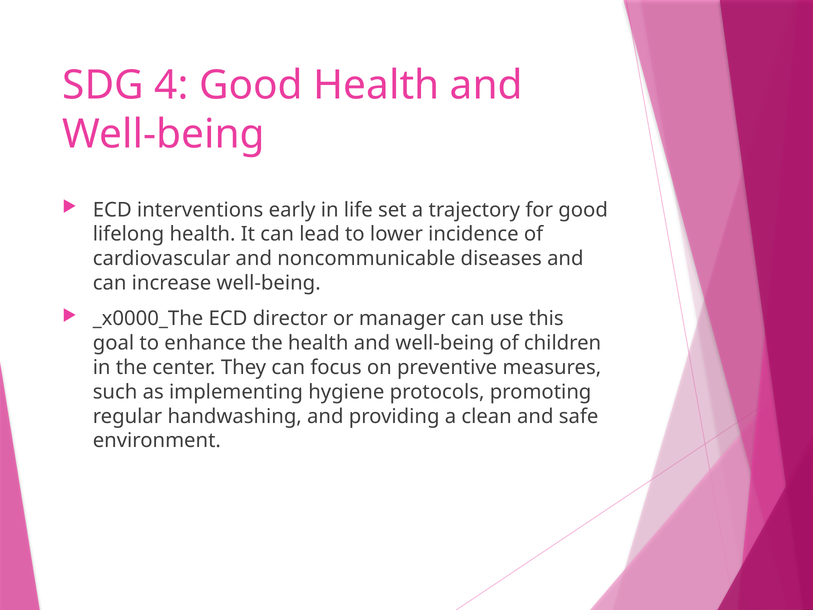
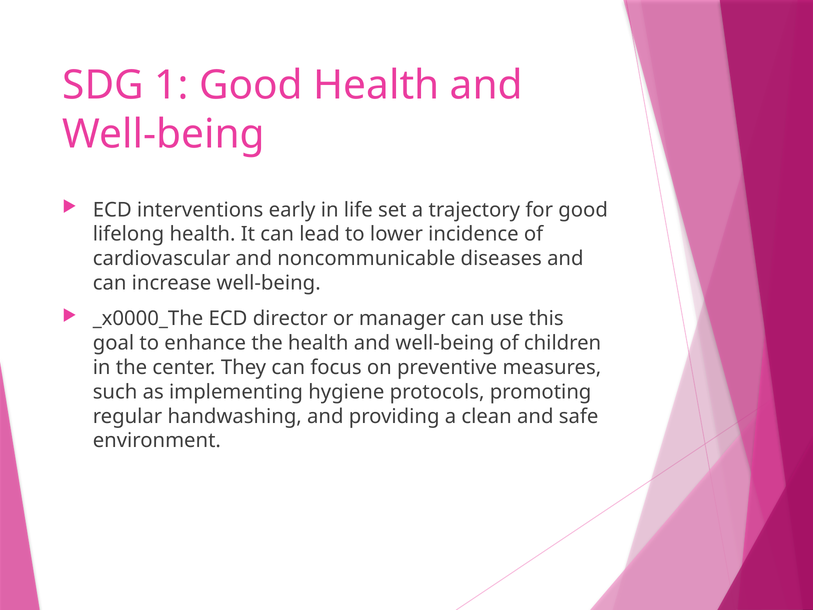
4: 4 -> 1 (171, 85)
